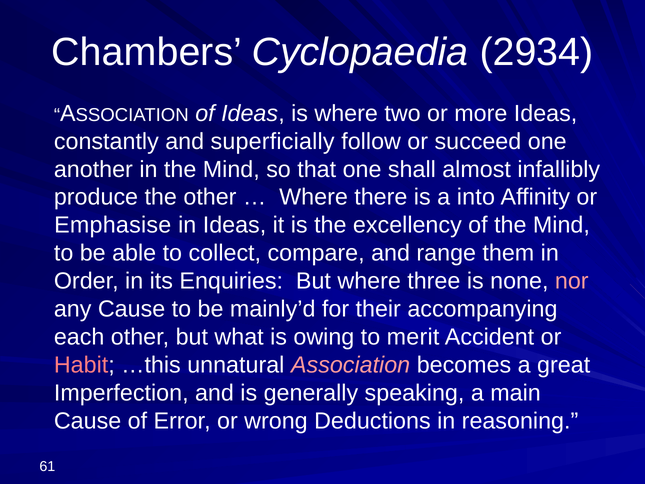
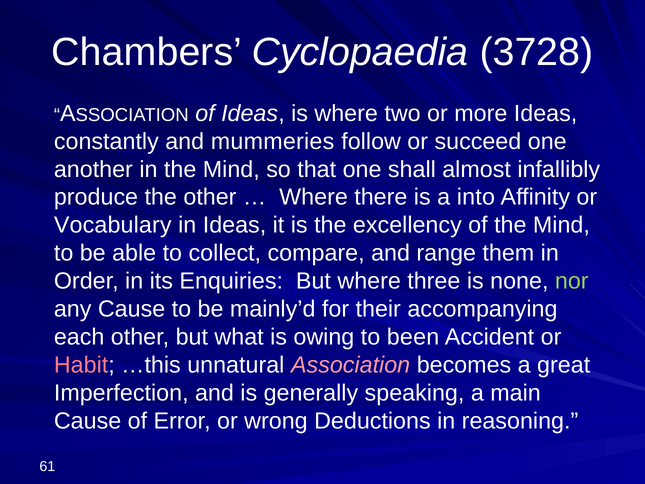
2934: 2934 -> 3728 (536, 52)
superficially: superficially -> mummeries (273, 141)
Emphasise: Emphasise -> Vocabulary (113, 225)
nor colour: pink -> light green (572, 281)
merit: merit -> been (413, 337)
